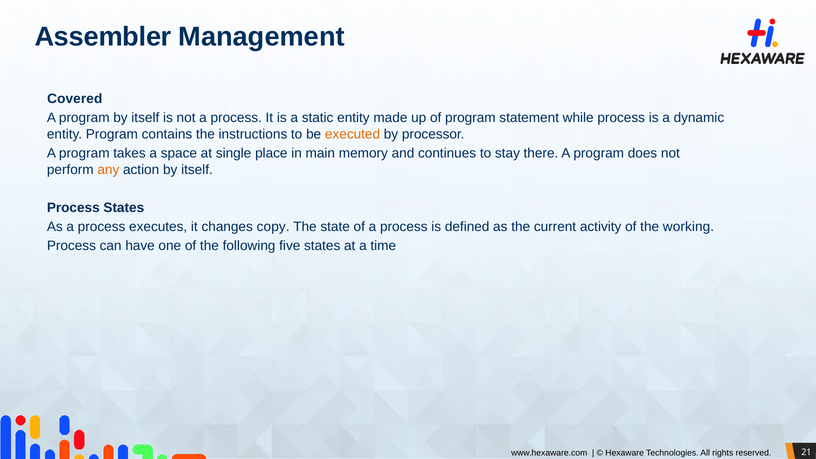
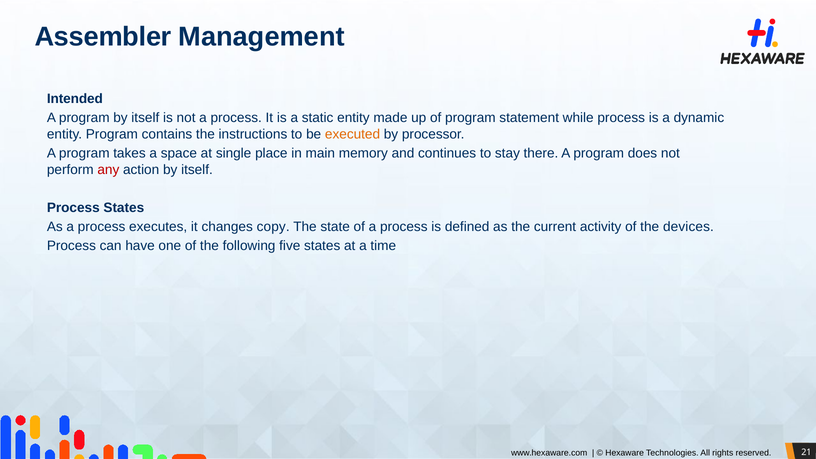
Covered: Covered -> Intended (75, 99)
any colour: orange -> red (108, 170)
working: working -> devices (688, 227)
